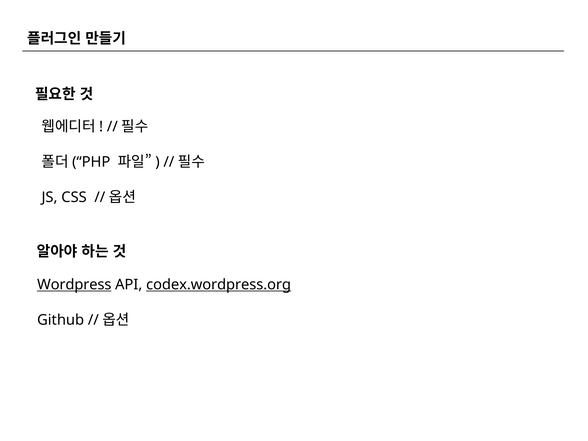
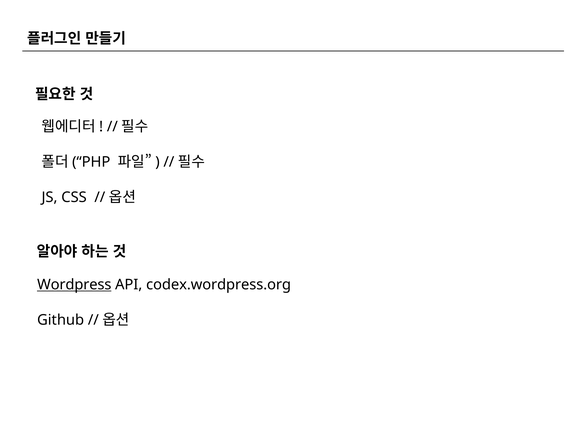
codex.wordpress.org underline: present -> none (219, 285)
